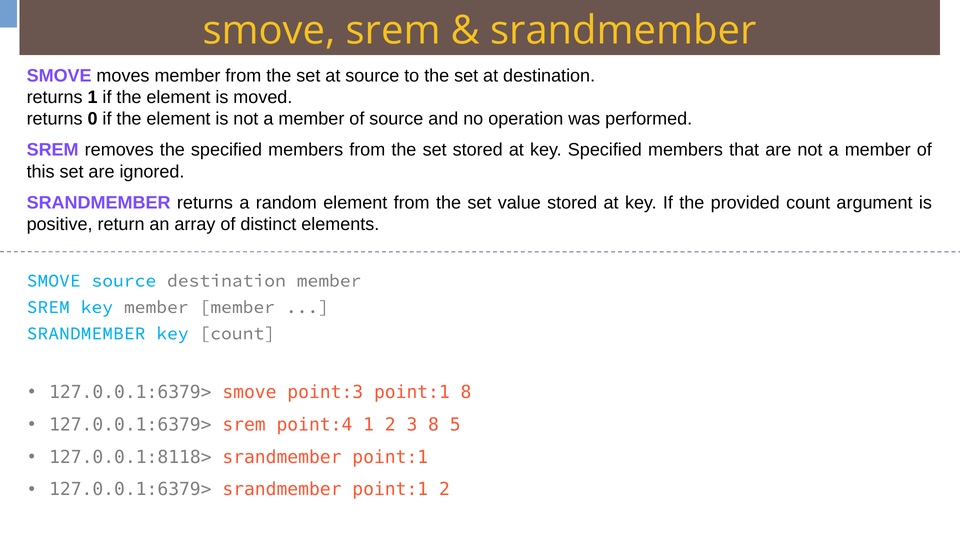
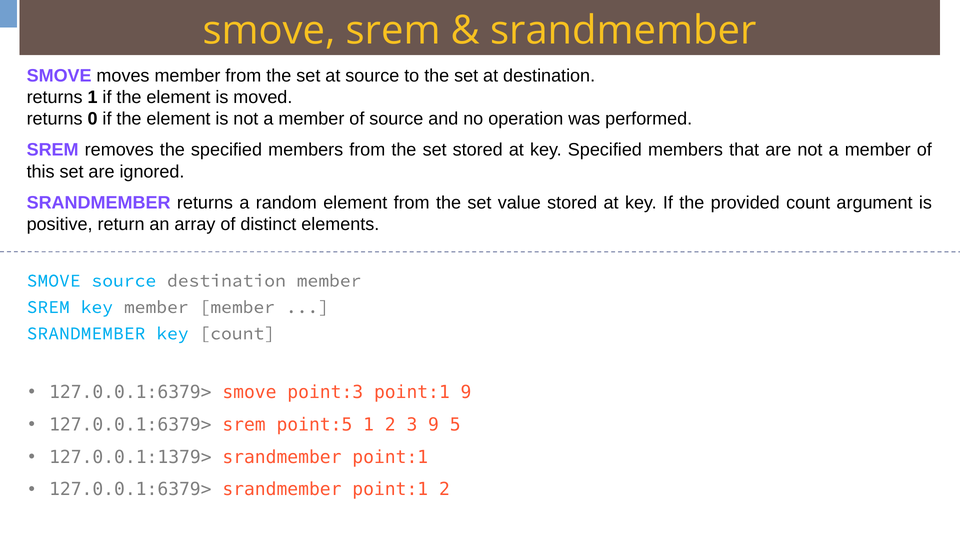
point:1 8: 8 -> 9 (466, 392)
point:4: point:4 -> point:5 (314, 425)
3 8: 8 -> 9 (434, 425)
127.0.0.1:8118>: 127.0.0.1:8118> -> 127.0.0.1:1379> (130, 457)
